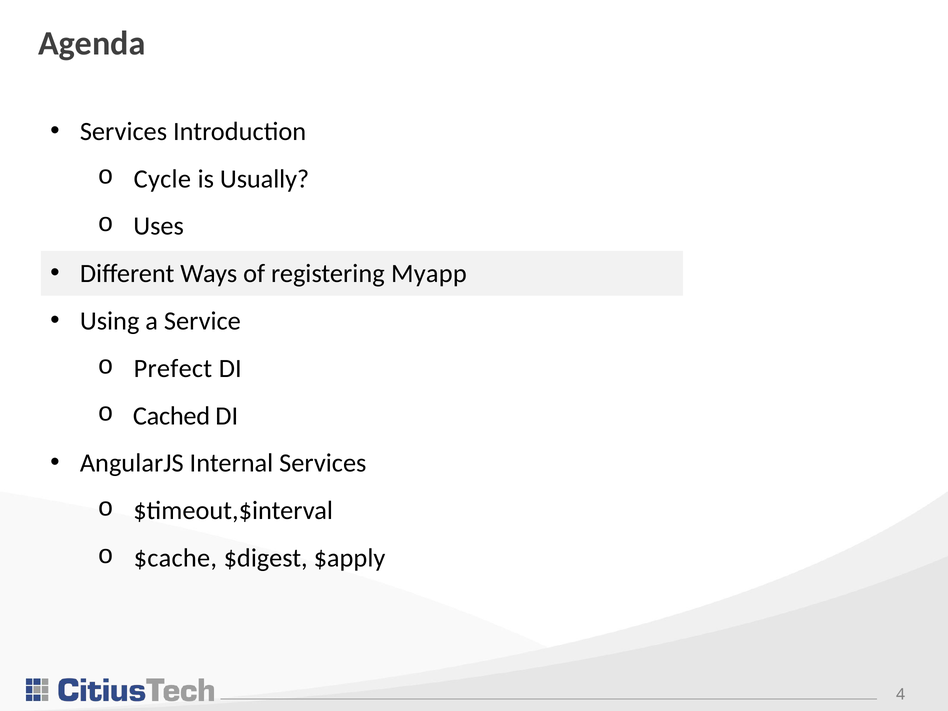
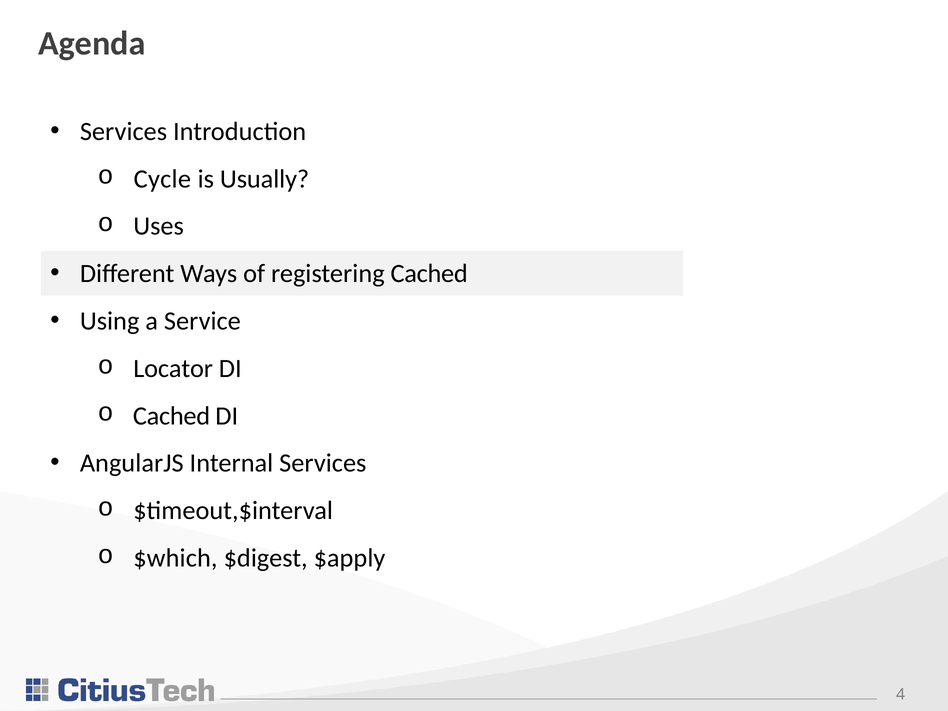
registering Myapp: Myapp -> Cached (429, 274)
Prefect: Prefect -> Locator (173, 368)
$cache: $cache -> $which (175, 558)
